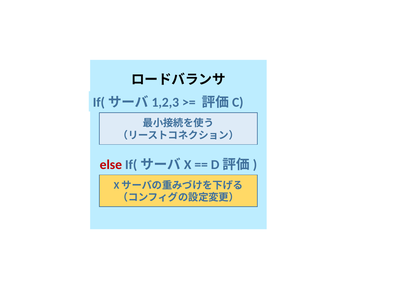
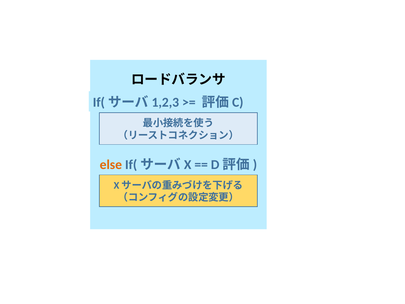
else colour: red -> orange (111, 165)
